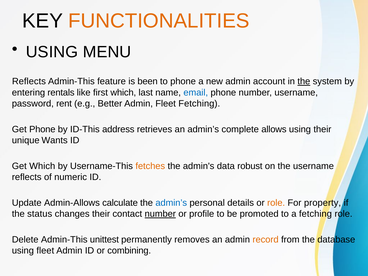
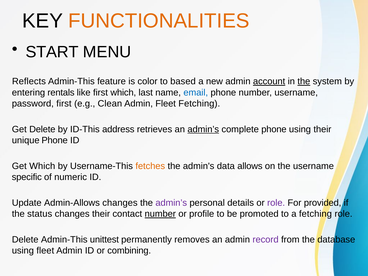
USING: USING -> START (52, 52)
been: been -> color (148, 81)
to phone: phone -> based (183, 81)
account underline: none -> present (269, 81)
password rent: rent -> first (64, 104)
Better: Better -> Clean (110, 104)
Get Phone: Phone -> Delete (42, 129)
admin’s underline: none -> present (203, 129)
complete allows: allows -> phone (274, 129)
unique Wants: Wants -> Phone (55, 140)
robust: robust -> allows (250, 166)
reflects: reflects -> specific (27, 177)
Admin-Allows calculate: calculate -> changes (120, 203)
admin’s colour: blue -> purple (171, 203)
role colour: orange -> purple (276, 203)
property: property -> provided (323, 203)
record colour: orange -> purple (266, 240)
